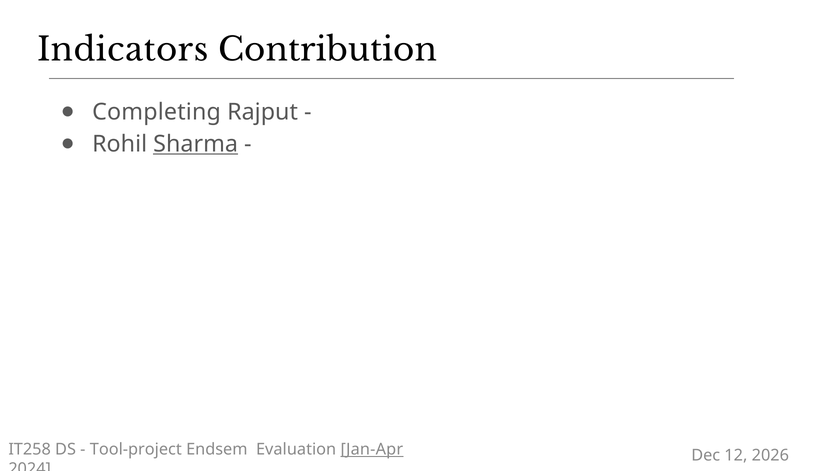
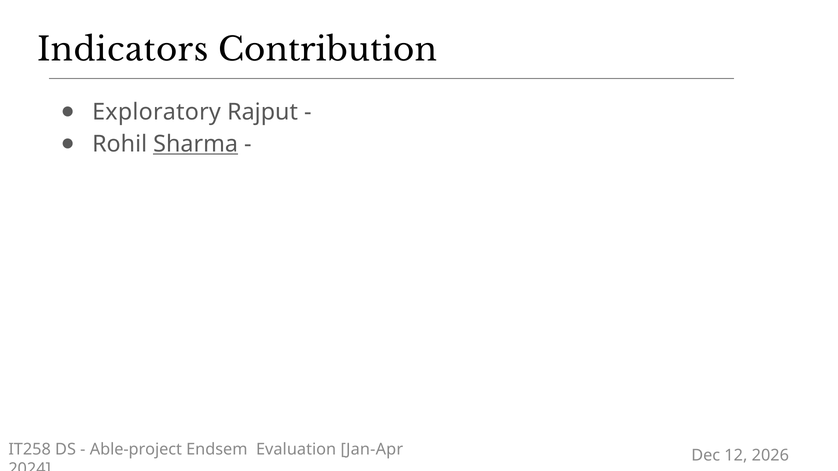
Completing: Completing -> Exploratory (157, 112)
Tool-project: Tool-project -> Able-project (136, 450)
Jan-Apr underline: present -> none (372, 450)
